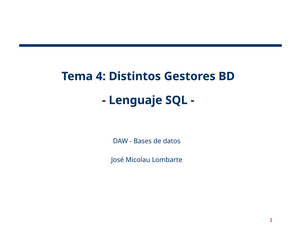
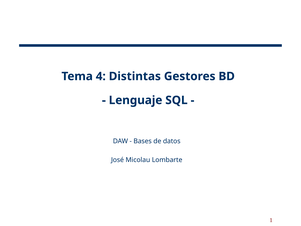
Distintos: Distintos -> Distintas (135, 76)
